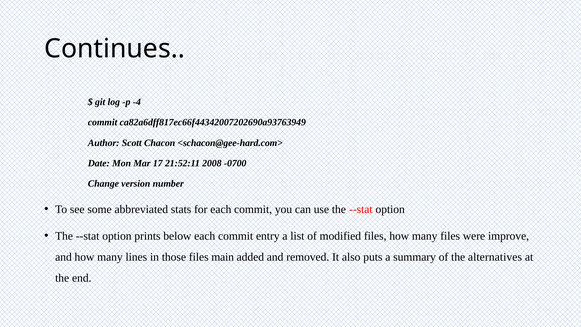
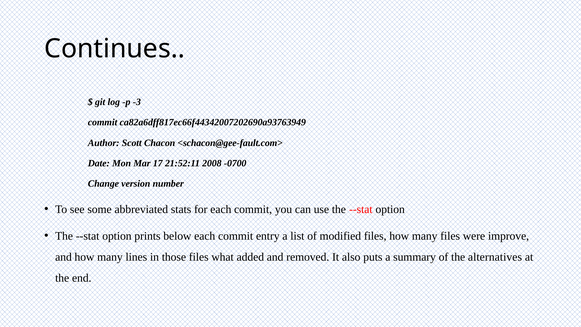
-4: -4 -> -3 (137, 102)
<schacon@gee-hard.com>: <schacon@gee-hard.com> -> <schacon@gee-fault.com> (230, 143)
main: main -> what (223, 257)
